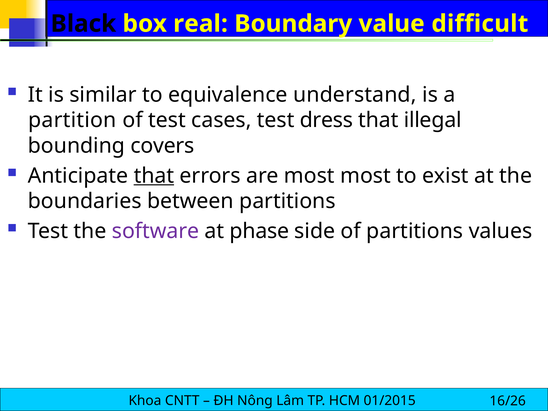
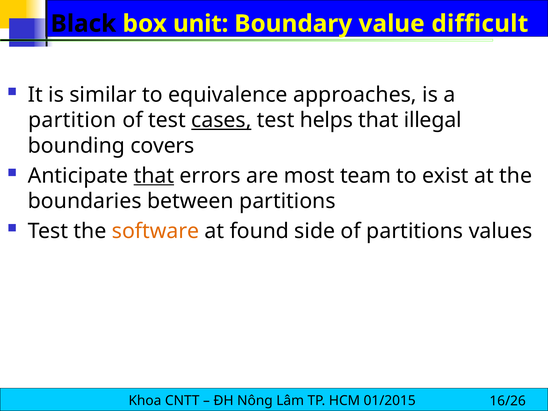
real: real -> unit (201, 24)
understand: understand -> approaches (355, 95)
cases underline: none -> present (221, 120)
dress: dress -> helps (326, 120)
most most: most -> team (366, 176)
software colour: purple -> orange (156, 231)
phase: phase -> found (259, 231)
